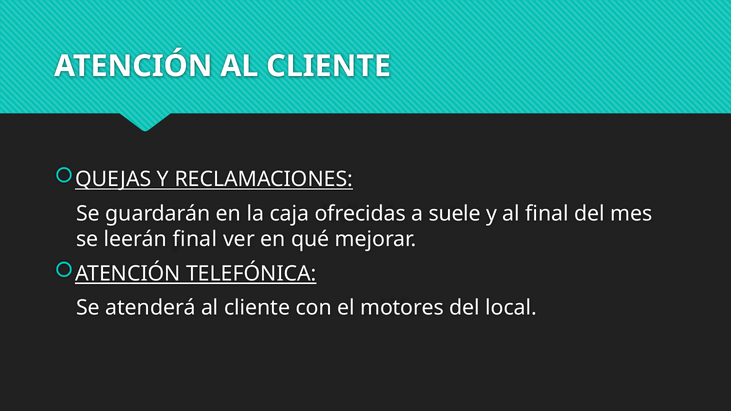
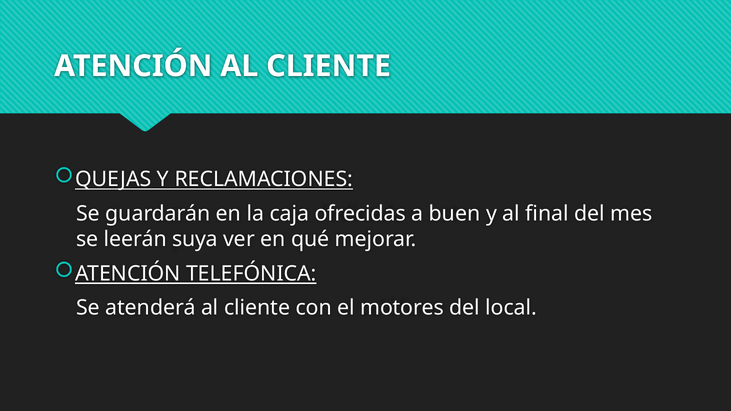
suele: suele -> buen (455, 214)
leerán final: final -> suya (195, 239)
